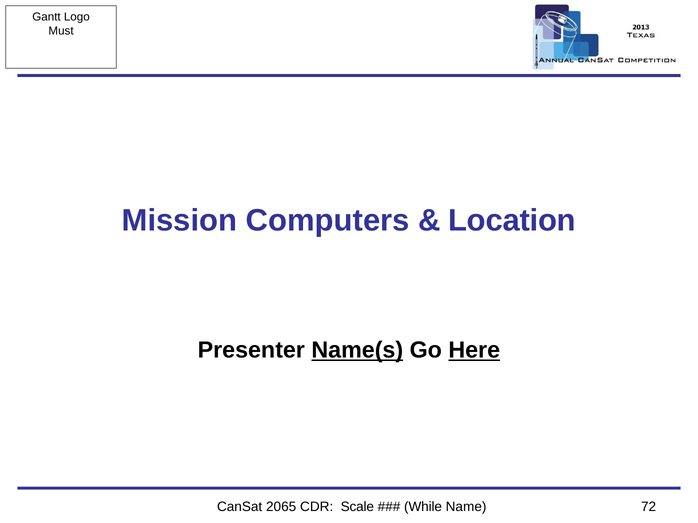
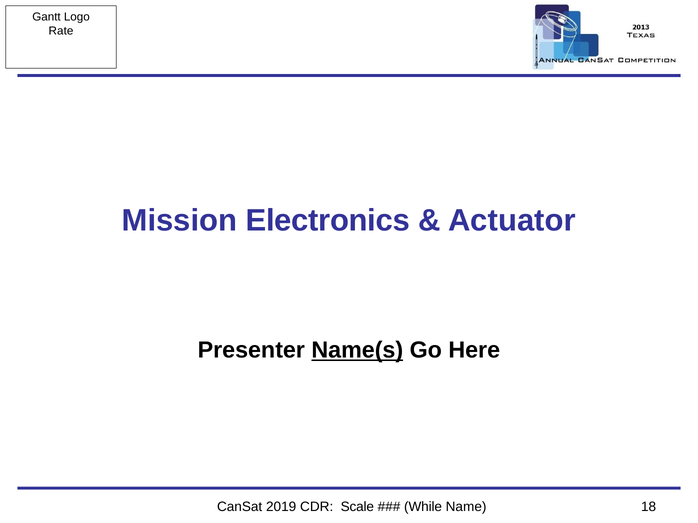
Must: Must -> Rate (61, 31)
Computers: Computers -> Electronics (328, 221)
Location: Location -> Actuator (512, 221)
Here underline: present -> none (474, 351)
2065: 2065 -> 2019 (281, 507)
72: 72 -> 18 (649, 507)
